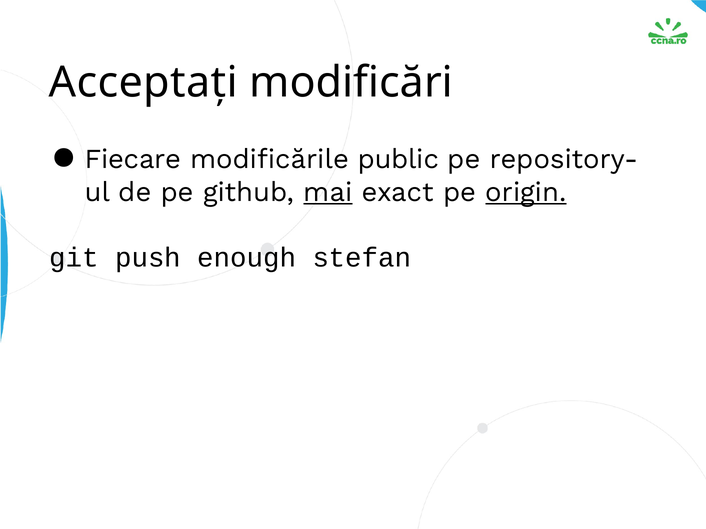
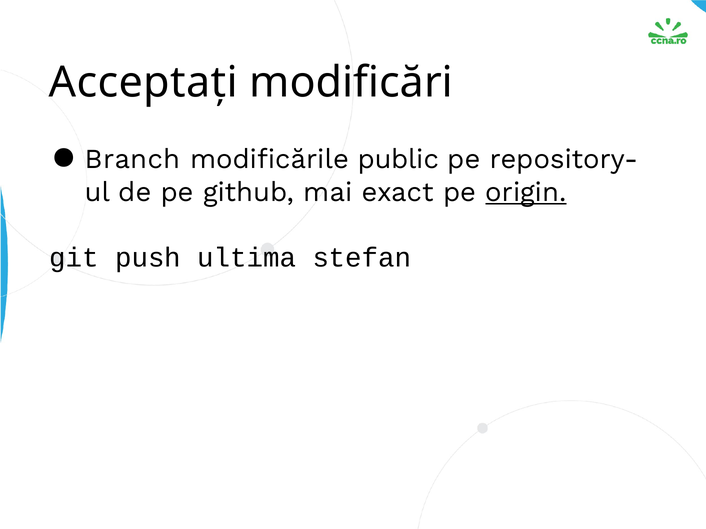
Fiecare: Fiecare -> Branch (133, 159)
mai underline: present -> none (328, 192)
enough: enough -> ultima (247, 258)
